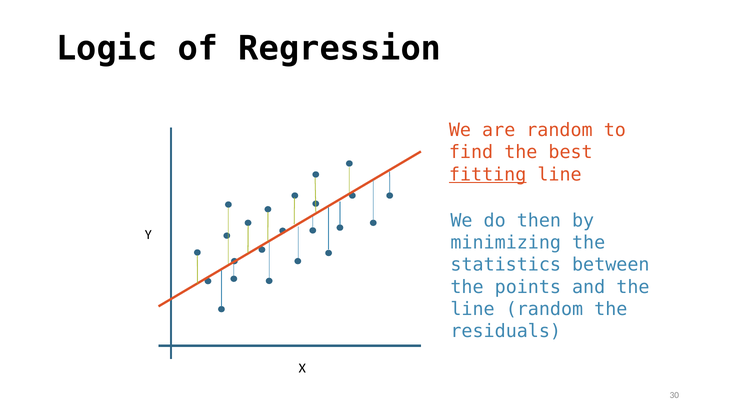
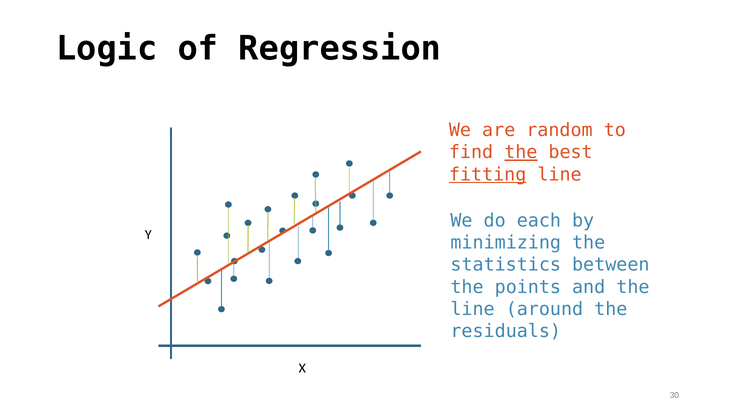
the underline: none -> present (521, 152)
then: then -> each (539, 220)
line random: random -> around (544, 309)
